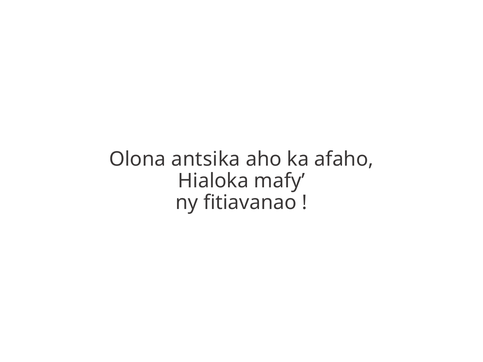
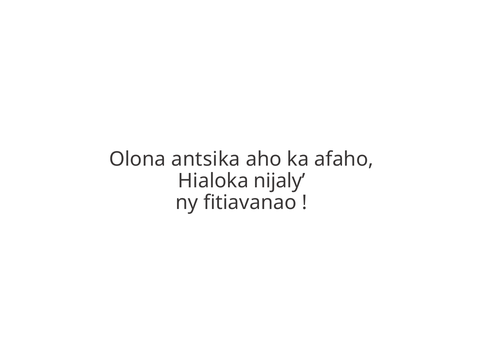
mafy: mafy -> nijaly (280, 181)
